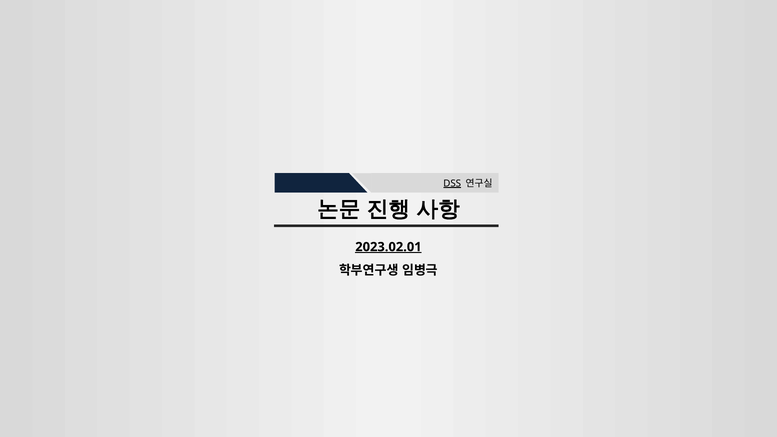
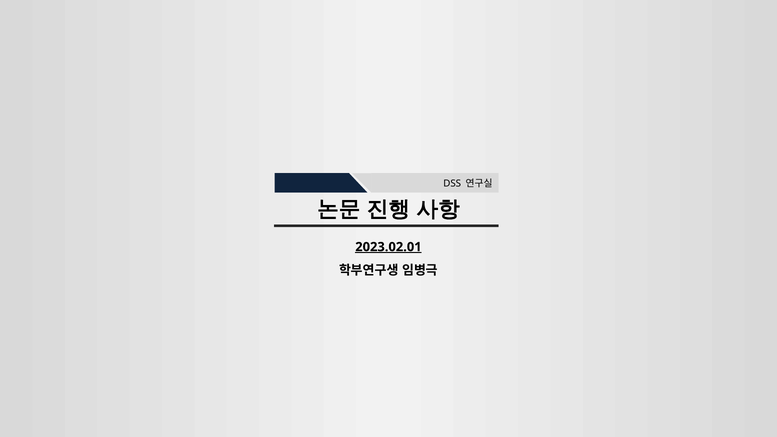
DSS underline: present -> none (452, 183)
